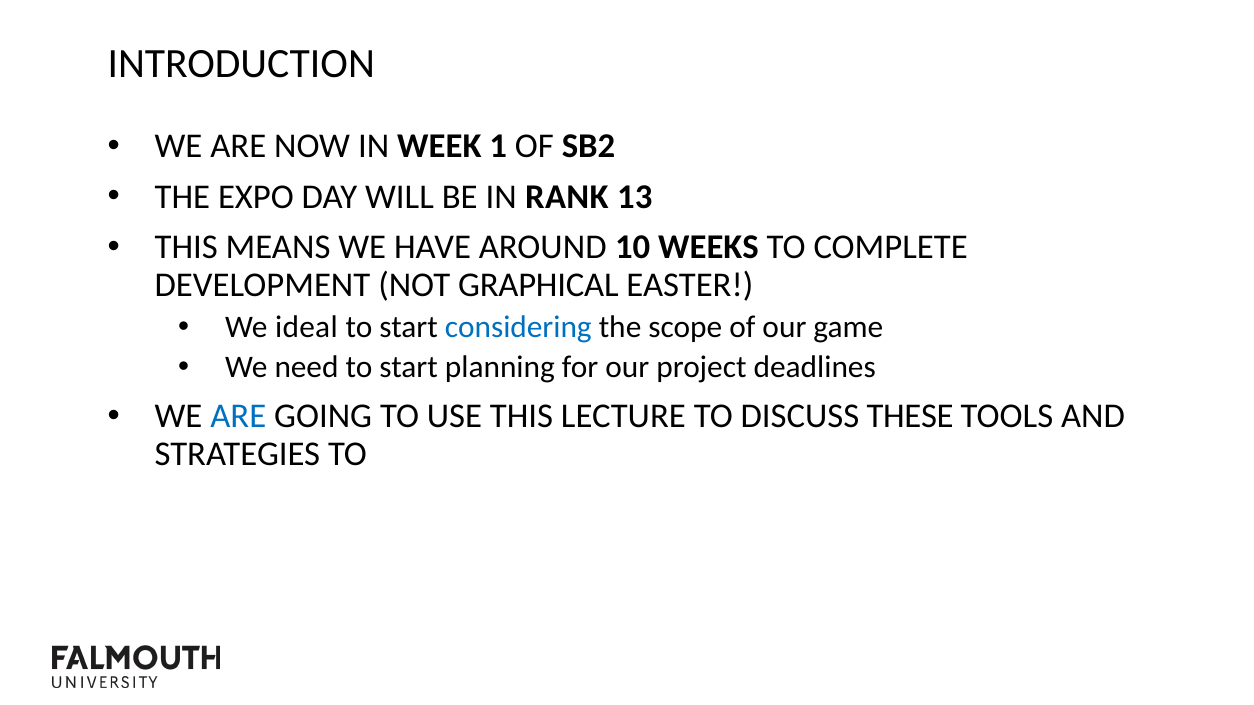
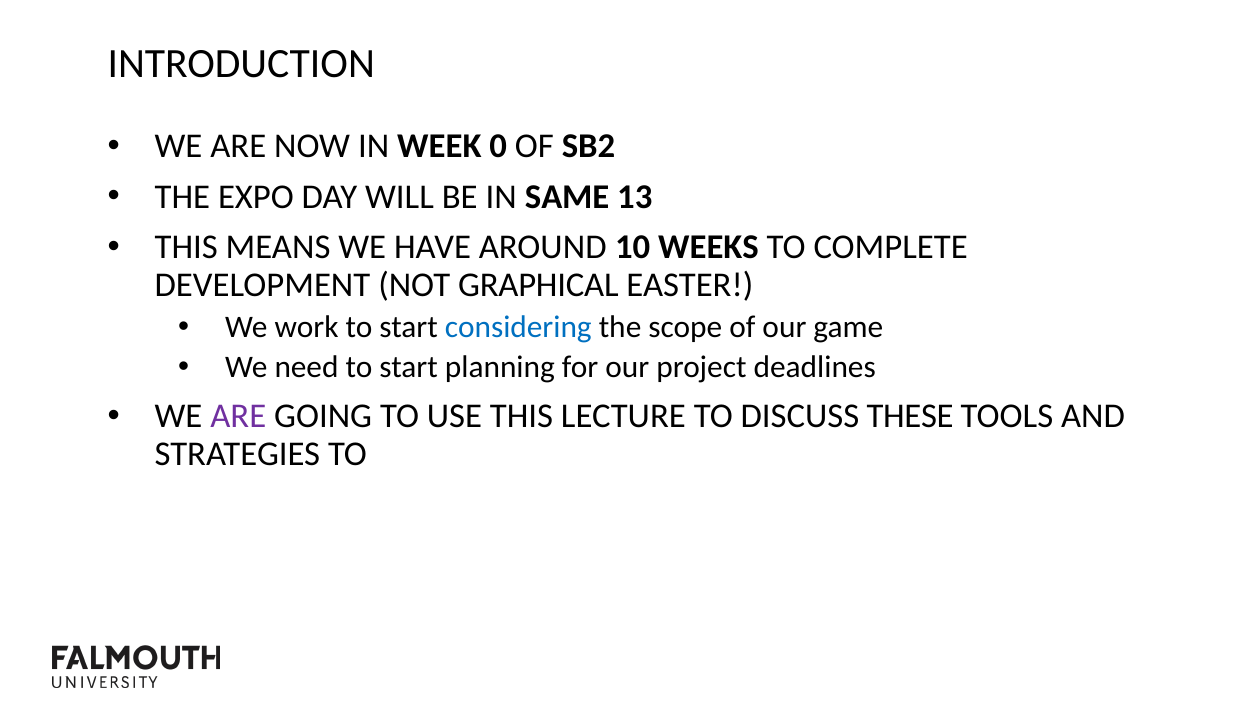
1: 1 -> 0 (498, 146)
RANK: RANK -> SAME (567, 197)
ideal: ideal -> work (307, 327)
ARE colour: blue -> purple (238, 416)
